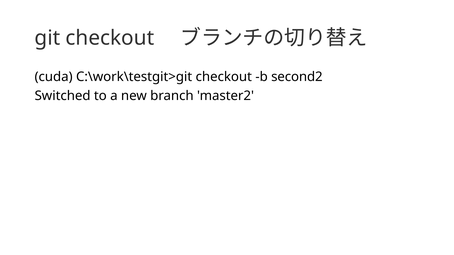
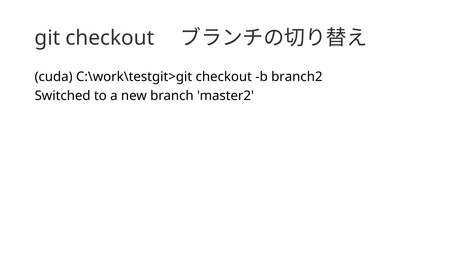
second2: second2 -> branch2 (297, 77)
